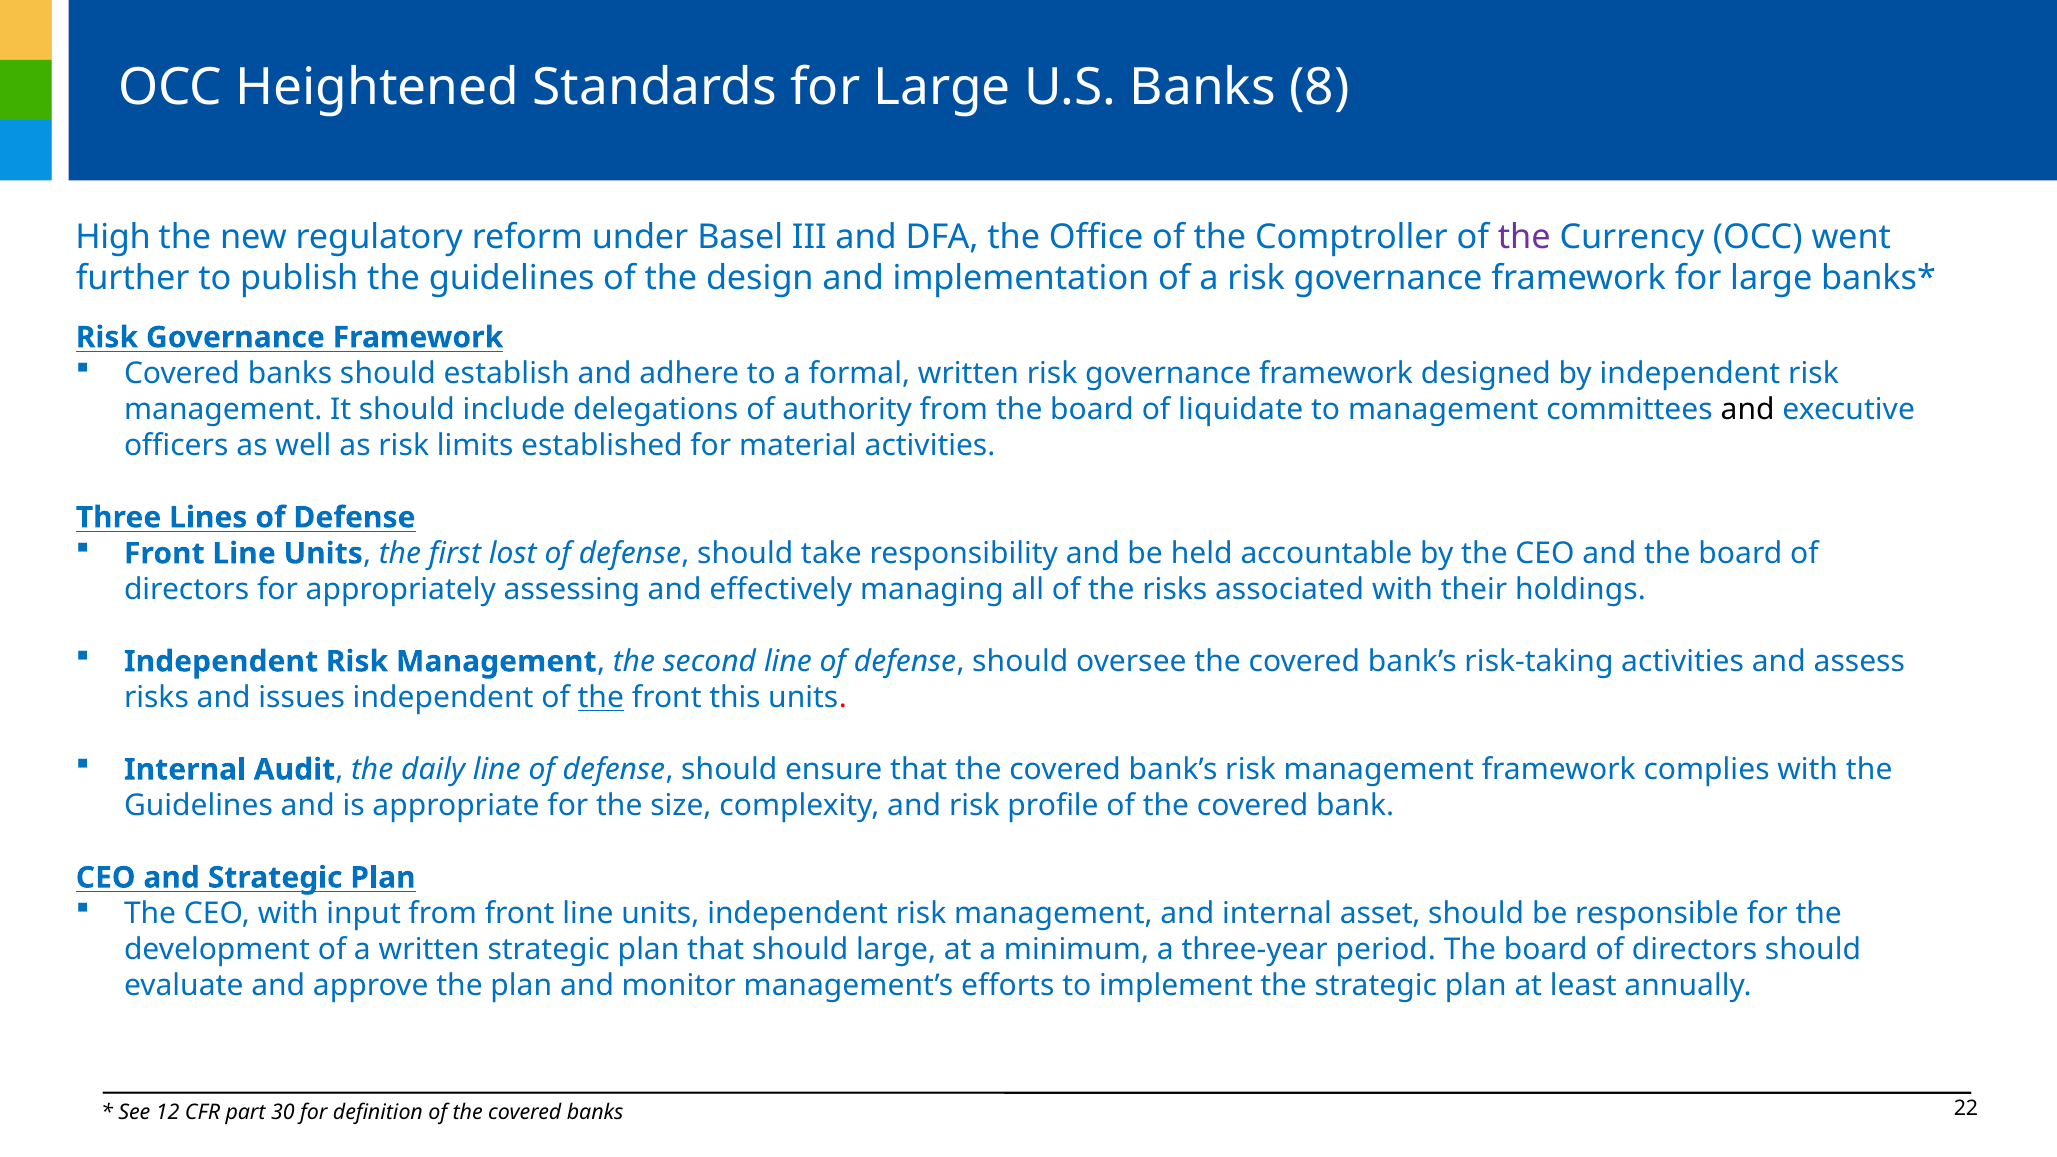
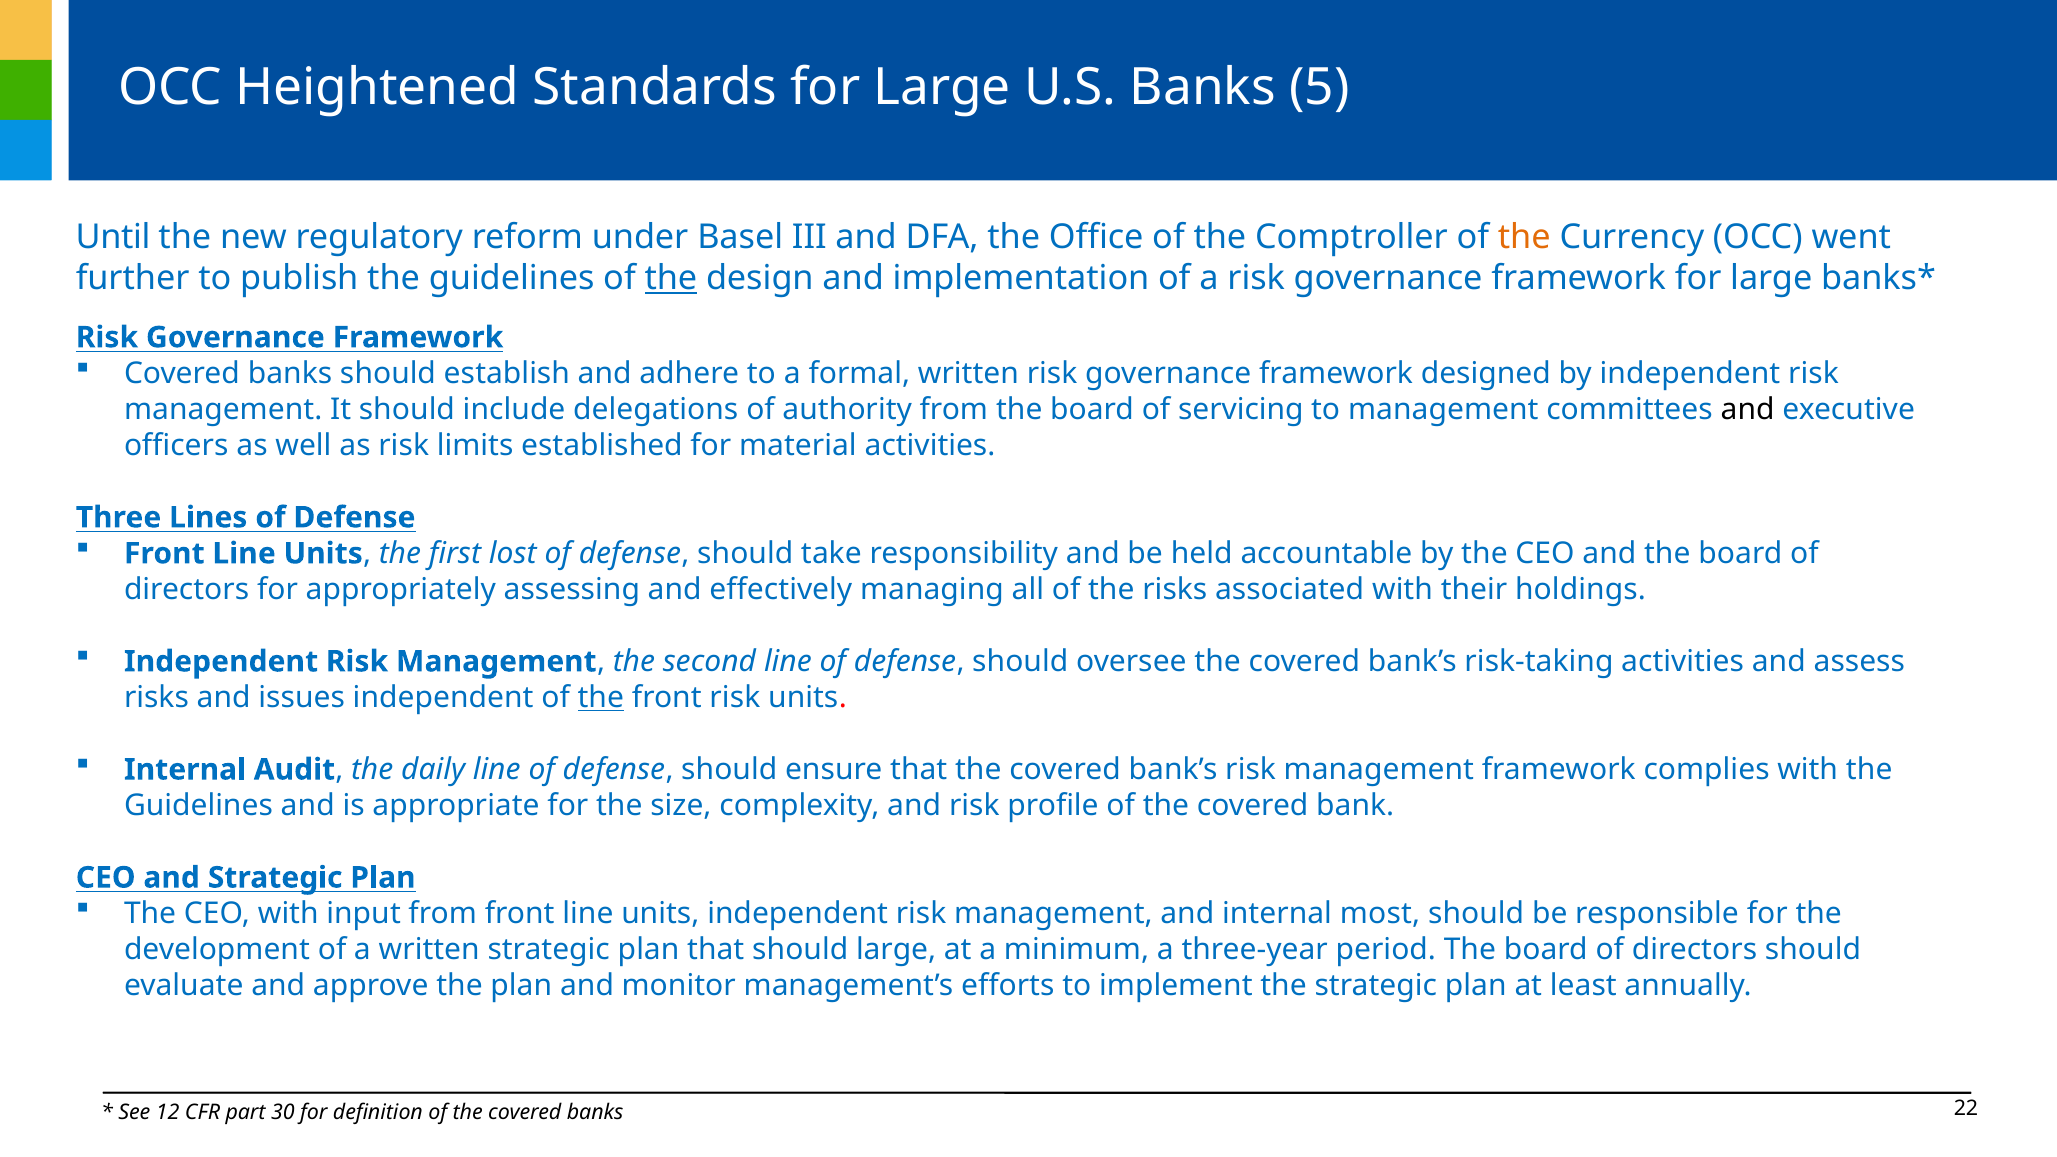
8: 8 -> 5 (1319, 87)
High: High -> Until (113, 238)
the colour: purple -> orange (1524, 238)
the underline: none -> present (671, 279)
liquidate: liquidate -> servicing (1241, 409)
front this: this -> risk (735, 698)
asset: asset -> most (1380, 914)
